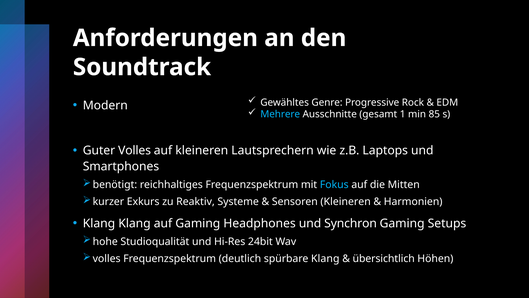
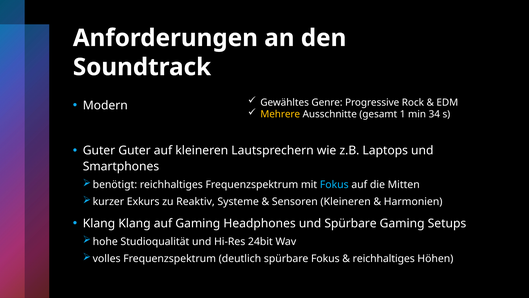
Mehrere colour: light blue -> yellow (280, 114)
85: 85 -> 34 (434, 114)
Guter Volles: Volles -> Guter (135, 150)
und Synchron: Synchron -> Spürbare (351, 223)
spürbare Klang: Klang -> Fokus (325, 258)
übersichtlich: übersichtlich -> reichhaltiges (384, 258)
